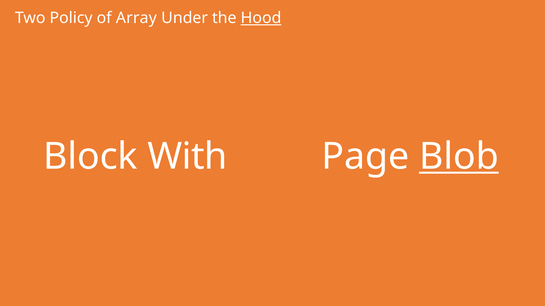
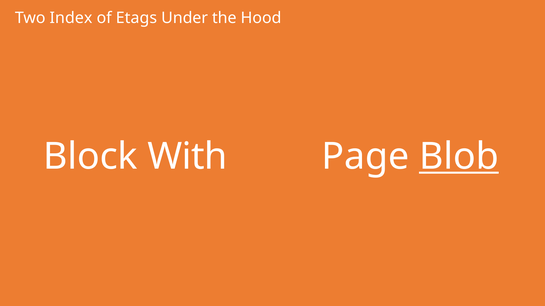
Policy: Policy -> Index (71, 18)
Array: Array -> Etags (136, 18)
Hood underline: present -> none (261, 18)
